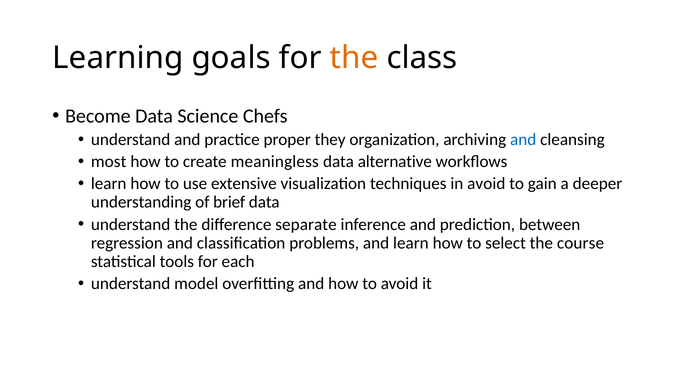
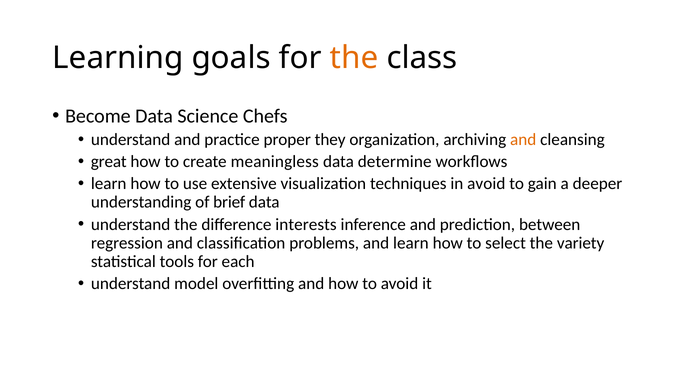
and colour: blue -> orange (523, 140)
most: most -> great (109, 162)
alternative: alternative -> determine (395, 162)
separate: separate -> interests (306, 224)
course: course -> variety (581, 243)
